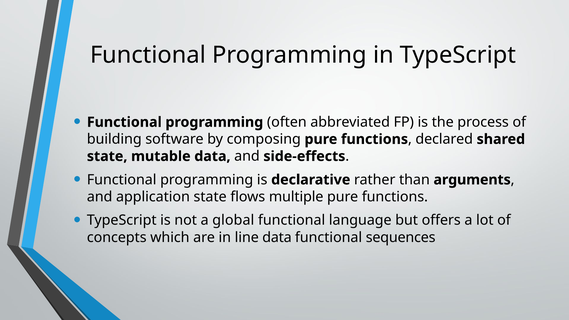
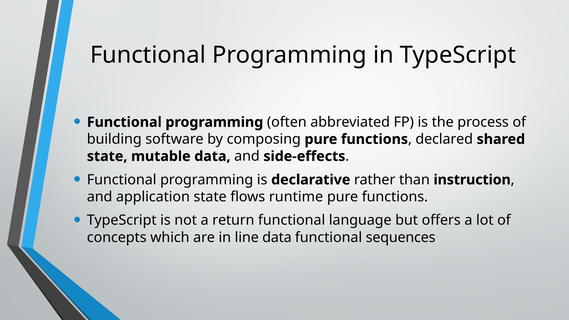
arguments: arguments -> instruction (472, 180)
multiple: multiple -> runtime (296, 197)
global: global -> return (233, 220)
